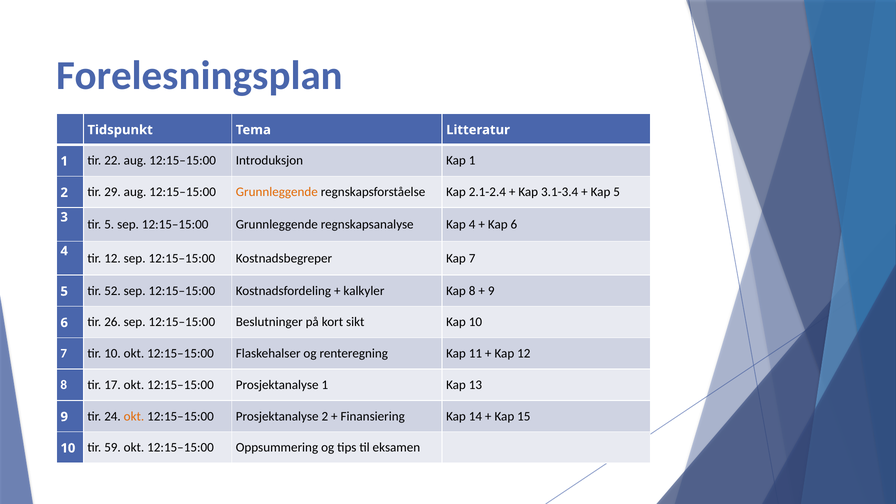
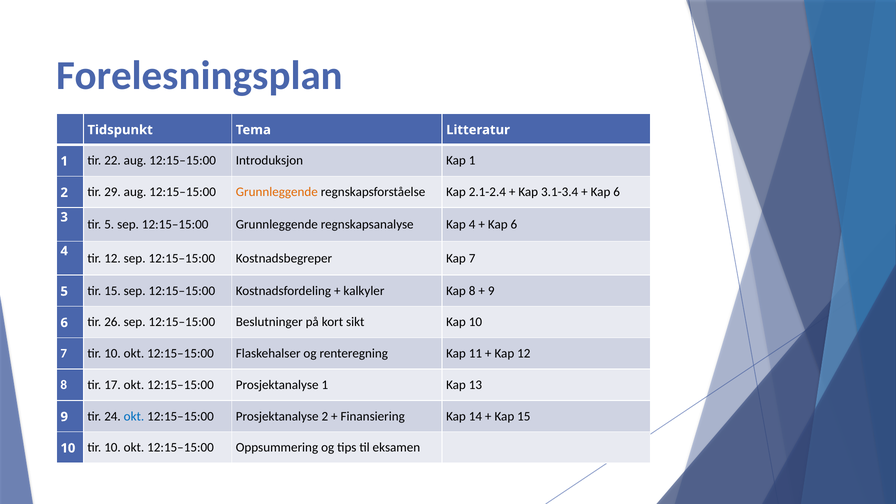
5: 5 -> 6 (617, 192)
tir 52: 52 -> 15 (113, 291)
okt colour: orange -> blue (134, 416)
10 tir 59: 59 -> 10 (113, 448)
